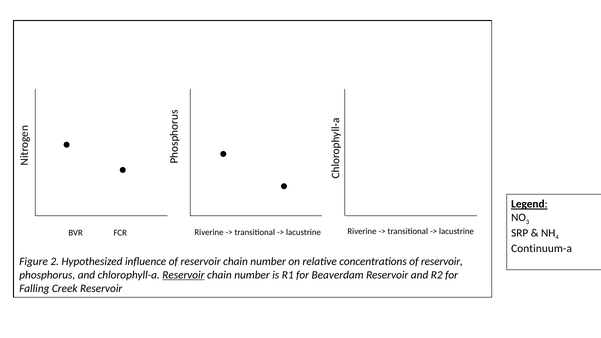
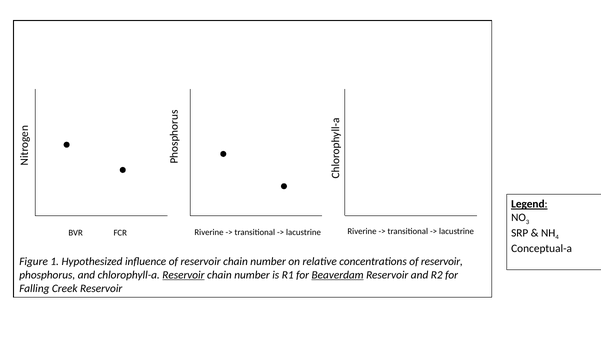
Continuum-a: Continuum-a -> Conceptual-a (542, 248)
2: 2 -> 1 (55, 261)
Beaverdam underline: none -> present (338, 275)
